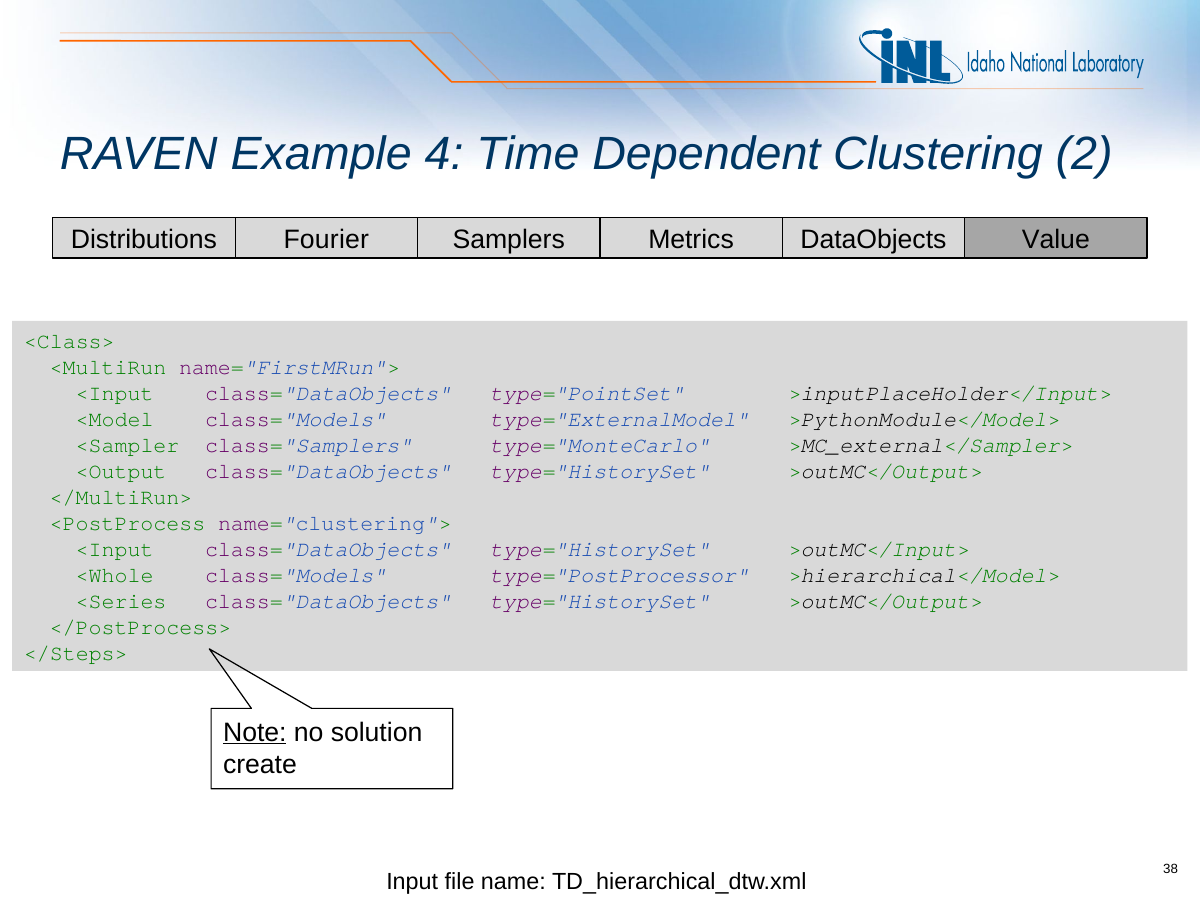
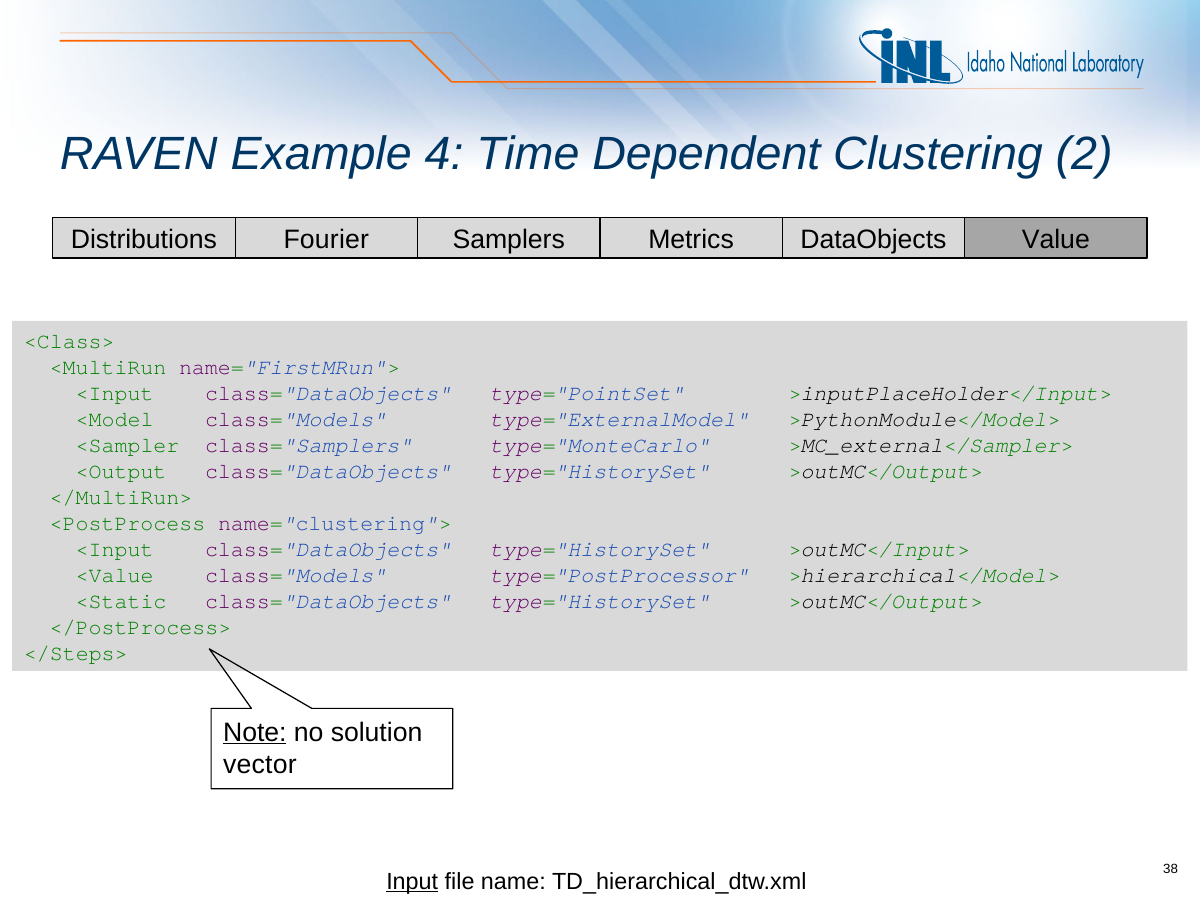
<Whole: <Whole -> <Value (115, 576)
<Series: <Series -> <Static (121, 602)
create: create -> vector (260, 764)
Input underline: none -> present (412, 882)
